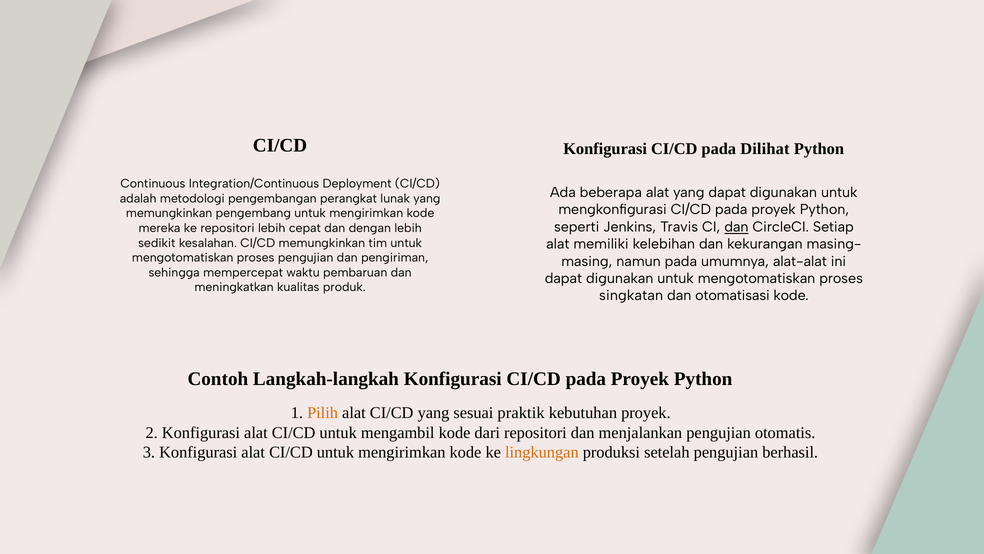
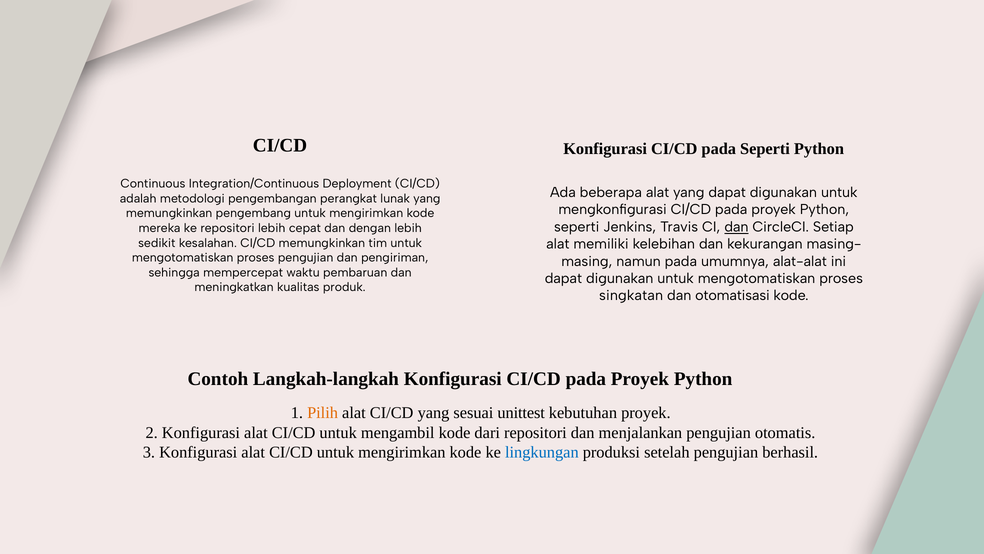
pada Dilihat: Dilihat -> Seperti (765, 149)
praktik: praktik -> unittest (521, 413)
lingkungan colour: orange -> blue (542, 452)
